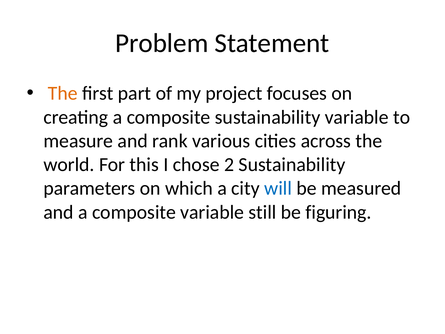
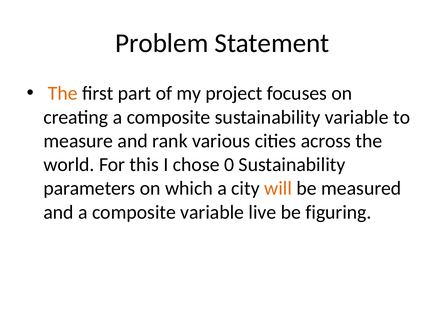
2: 2 -> 0 (229, 165)
will colour: blue -> orange (278, 188)
still: still -> live (263, 212)
